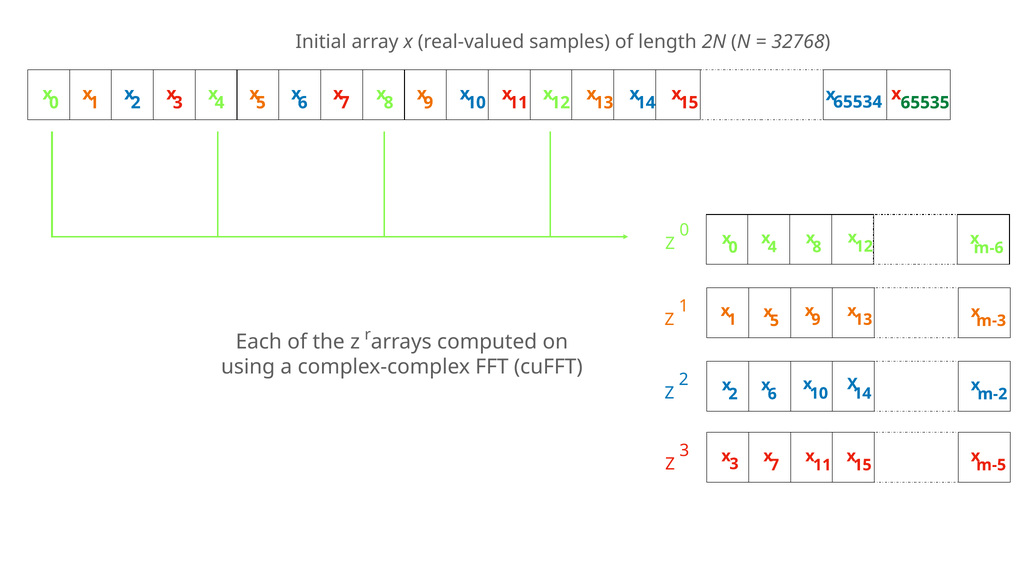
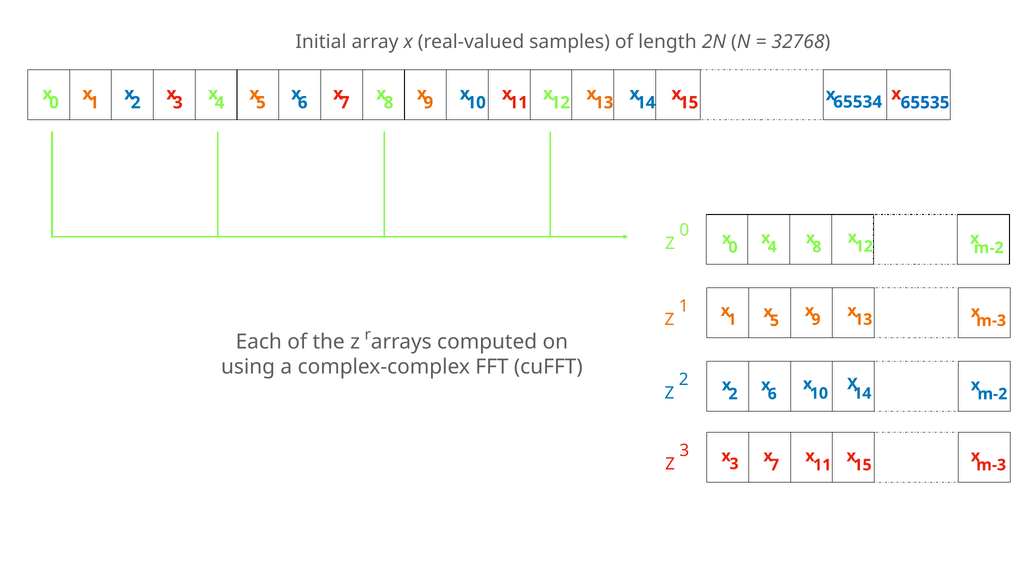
65535 colour: green -> blue (925, 103)
m-6: m-6 -> m-2 (989, 248)
m-5: m-5 -> m-3 (991, 465)
